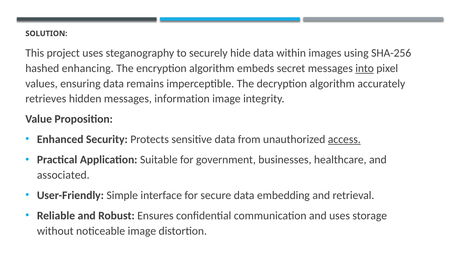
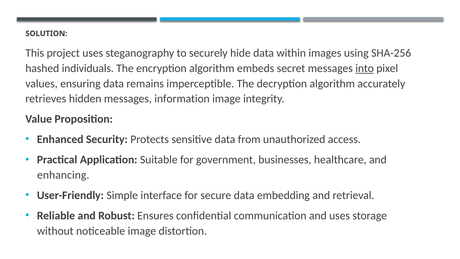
enhancing: enhancing -> individuals (88, 68)
access underline: present -> none (344, 139)
associated: associated -> enhancing (63, 175)
